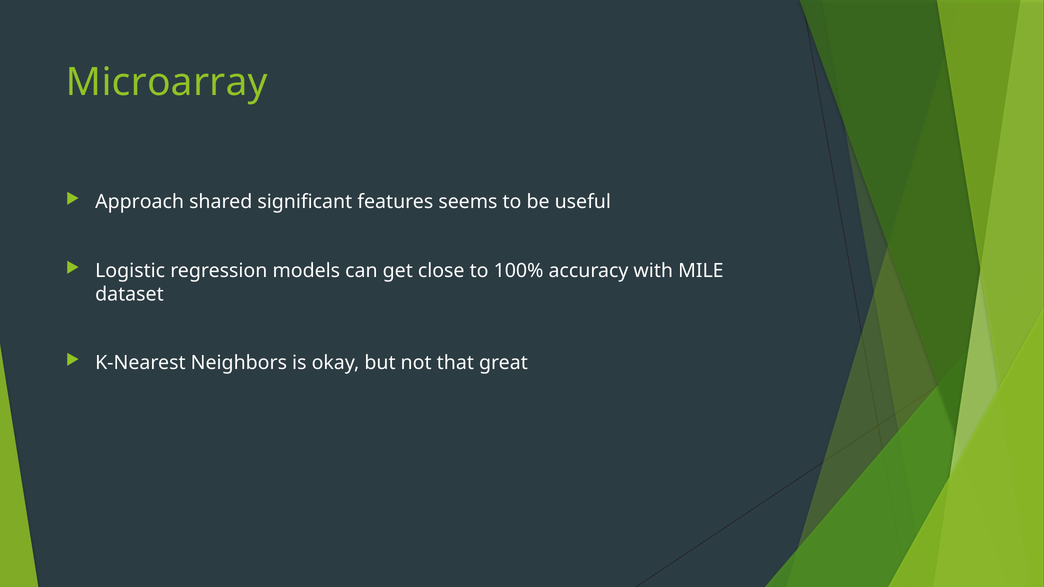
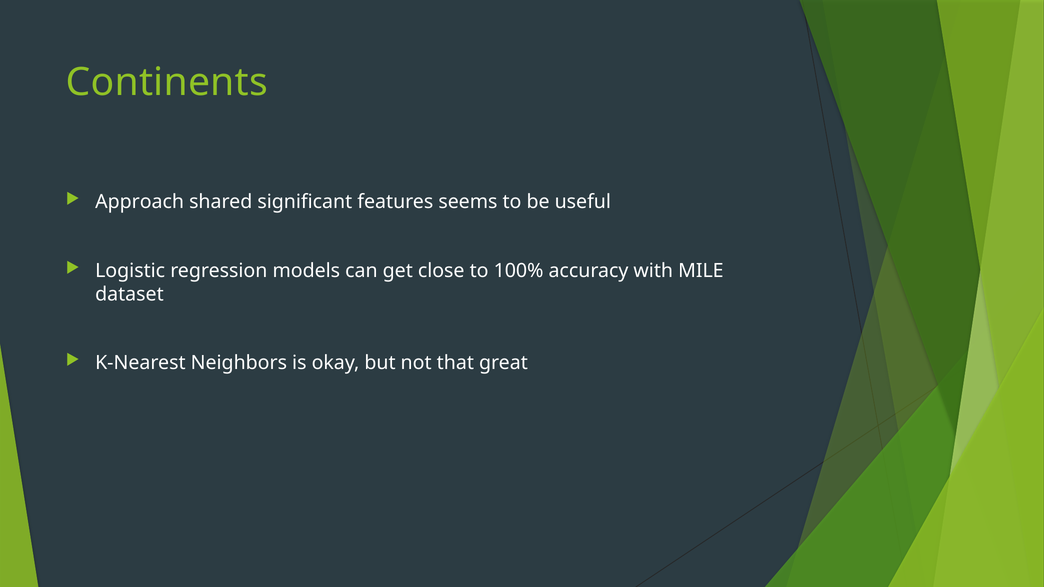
Microarray: Microarray -> Continents (167, 82)
